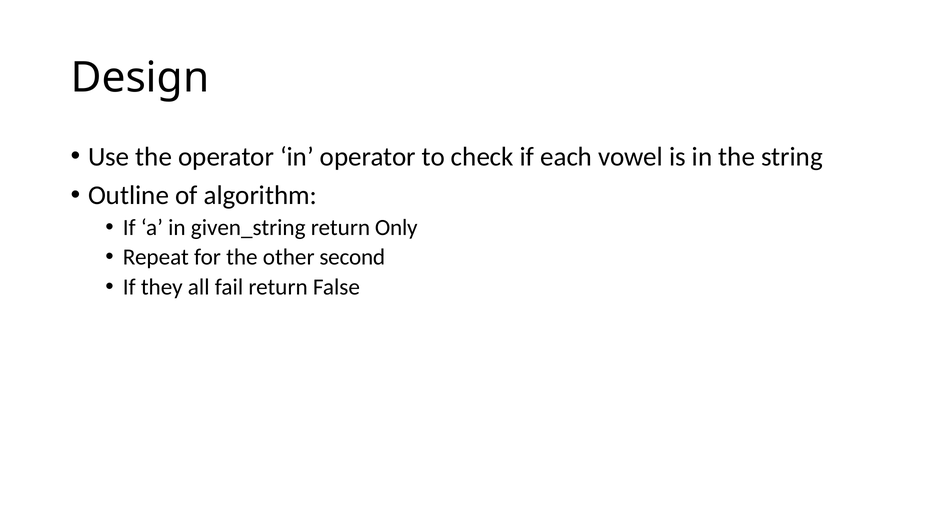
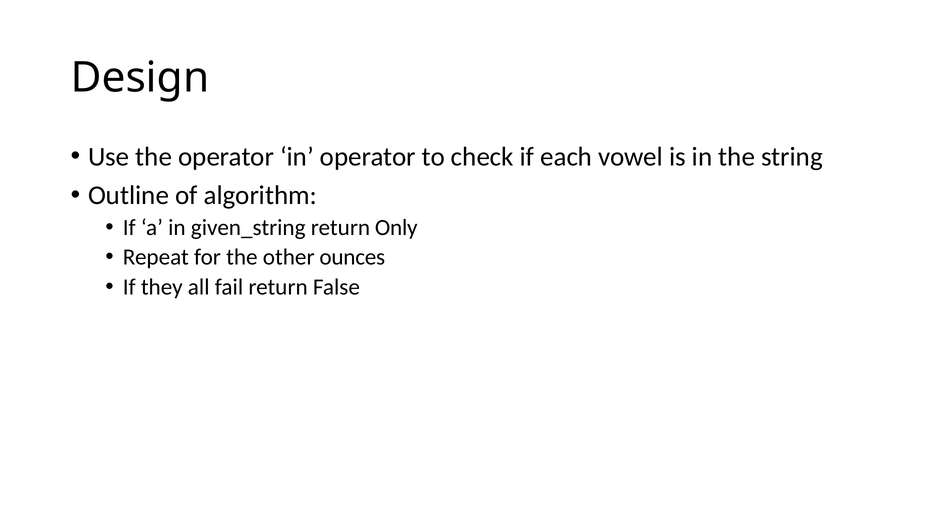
second: second -> ounces (352, 257)
